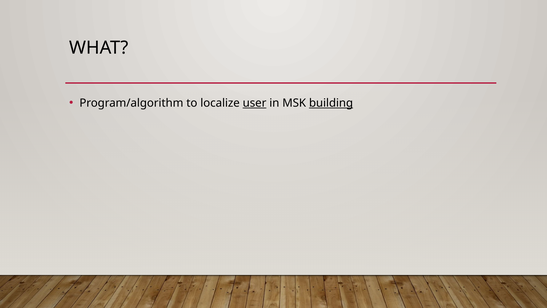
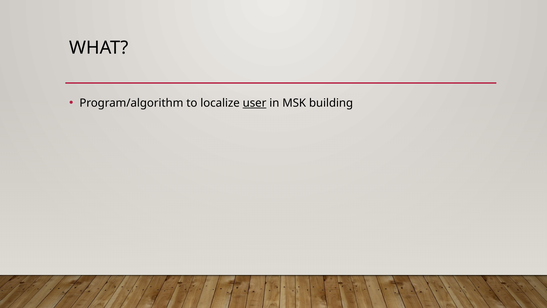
building underline: present -> none (331, 103)
